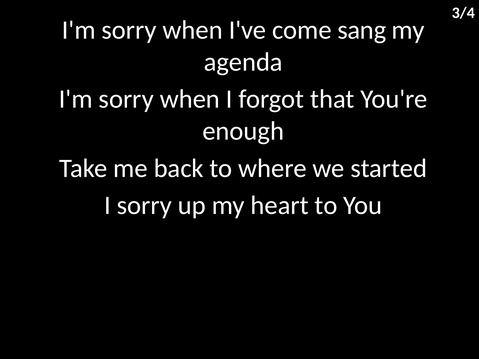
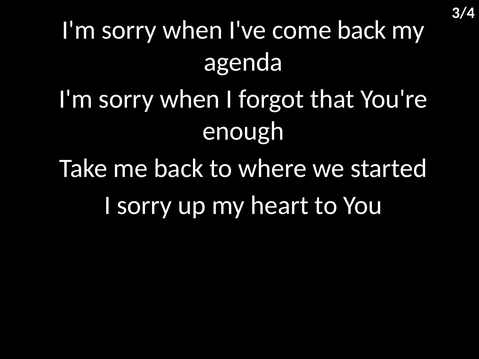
come sang: sang -> back (362, 30)
